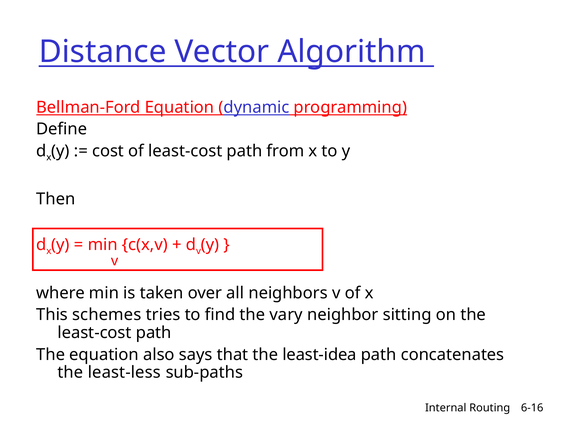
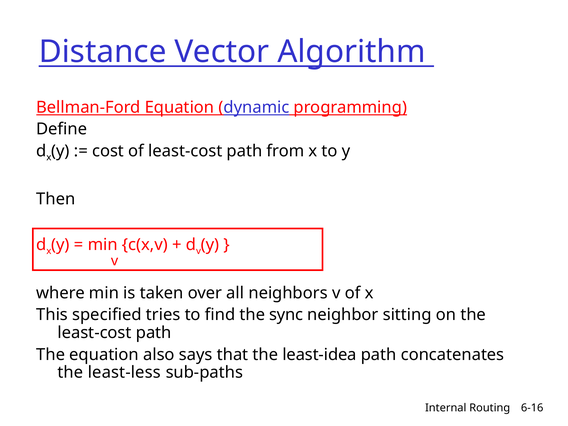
schemes: schemes -> specified (107, 315)
vary: vary -> sync (286, 315)
